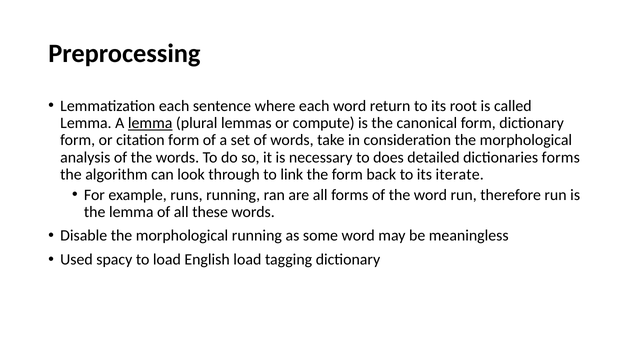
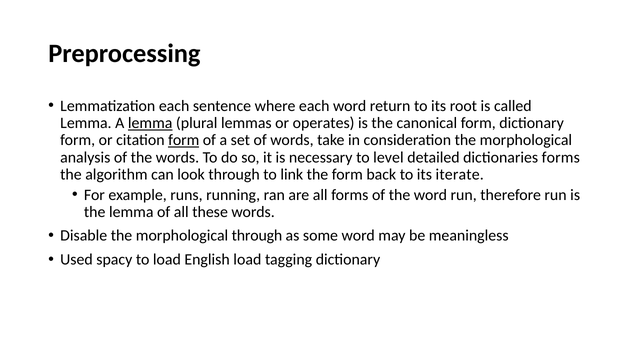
compute: compute -> operates (324, 123)
form underline: none -> present (184, 140)
does: does -> level (388, 157)
morphological running: running -> through (257, 235)
